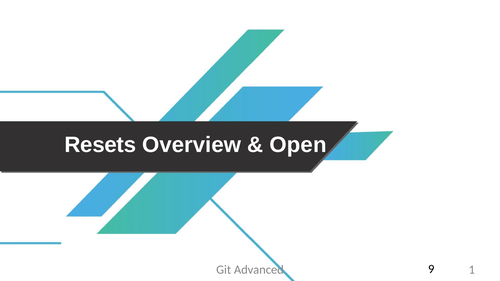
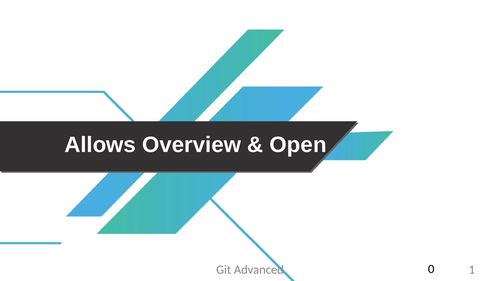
Resets: Resets -> Allows (100, 145)
9: 9 -> 0 (431, 269)
